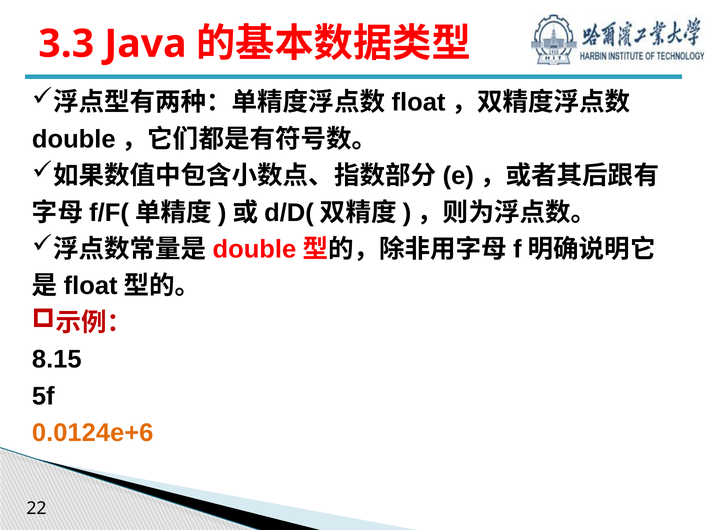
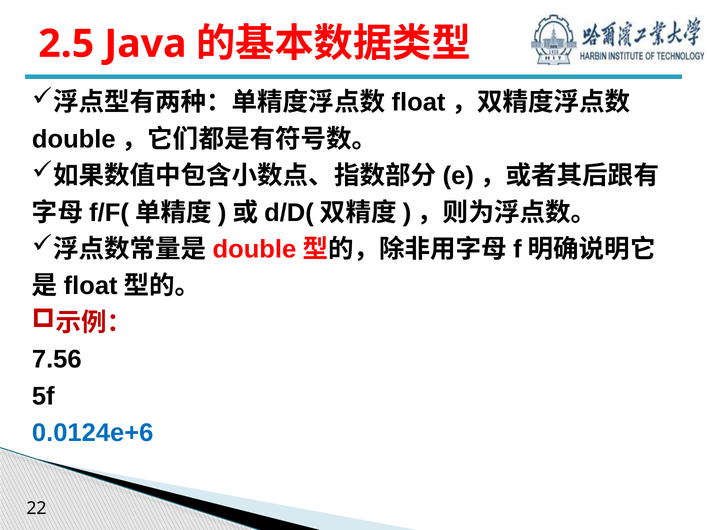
3.3: 3.3 -> 2.5 (66, 44)
8.15: 8.15 -> 7.56 (57, 360)
0.0124e+6 colour: orange -> blue (93, 433)
